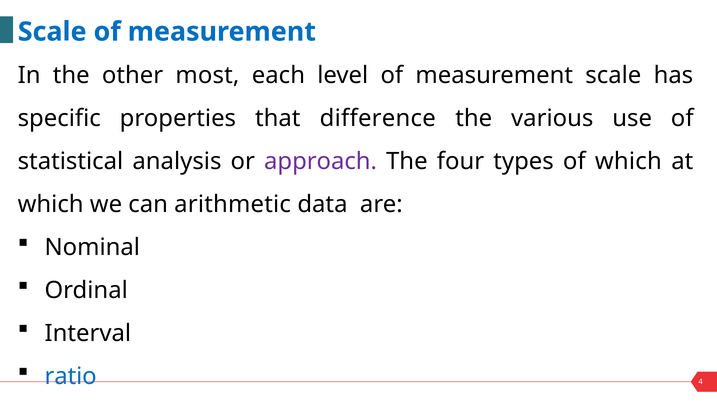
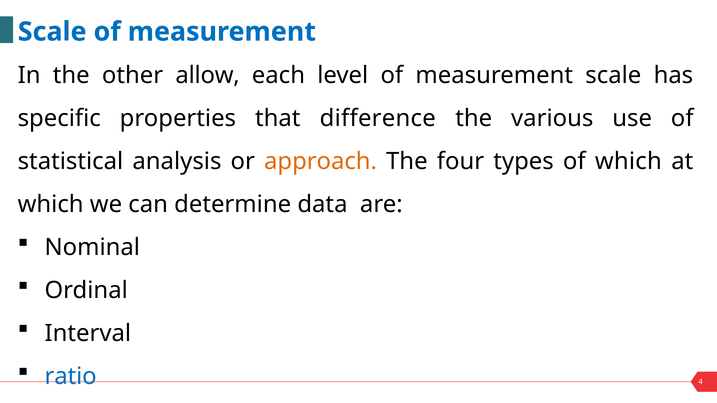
most: most -> allow (208, 76)
approach colour: purple -> orange (321, 162)
arithmetic: arithmetic -> determine (233, 205)
